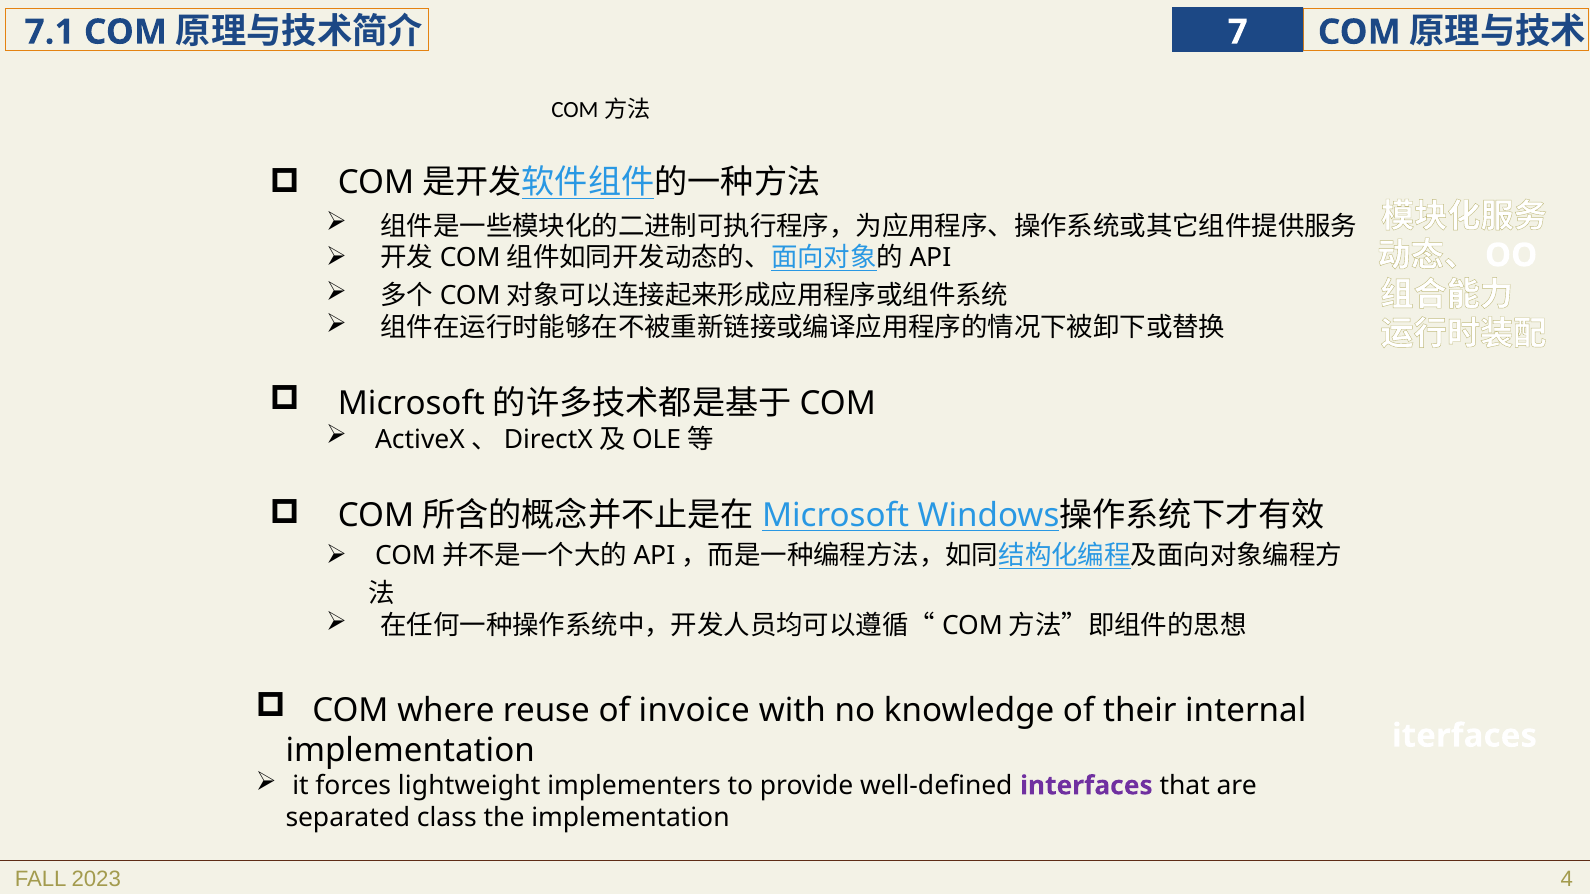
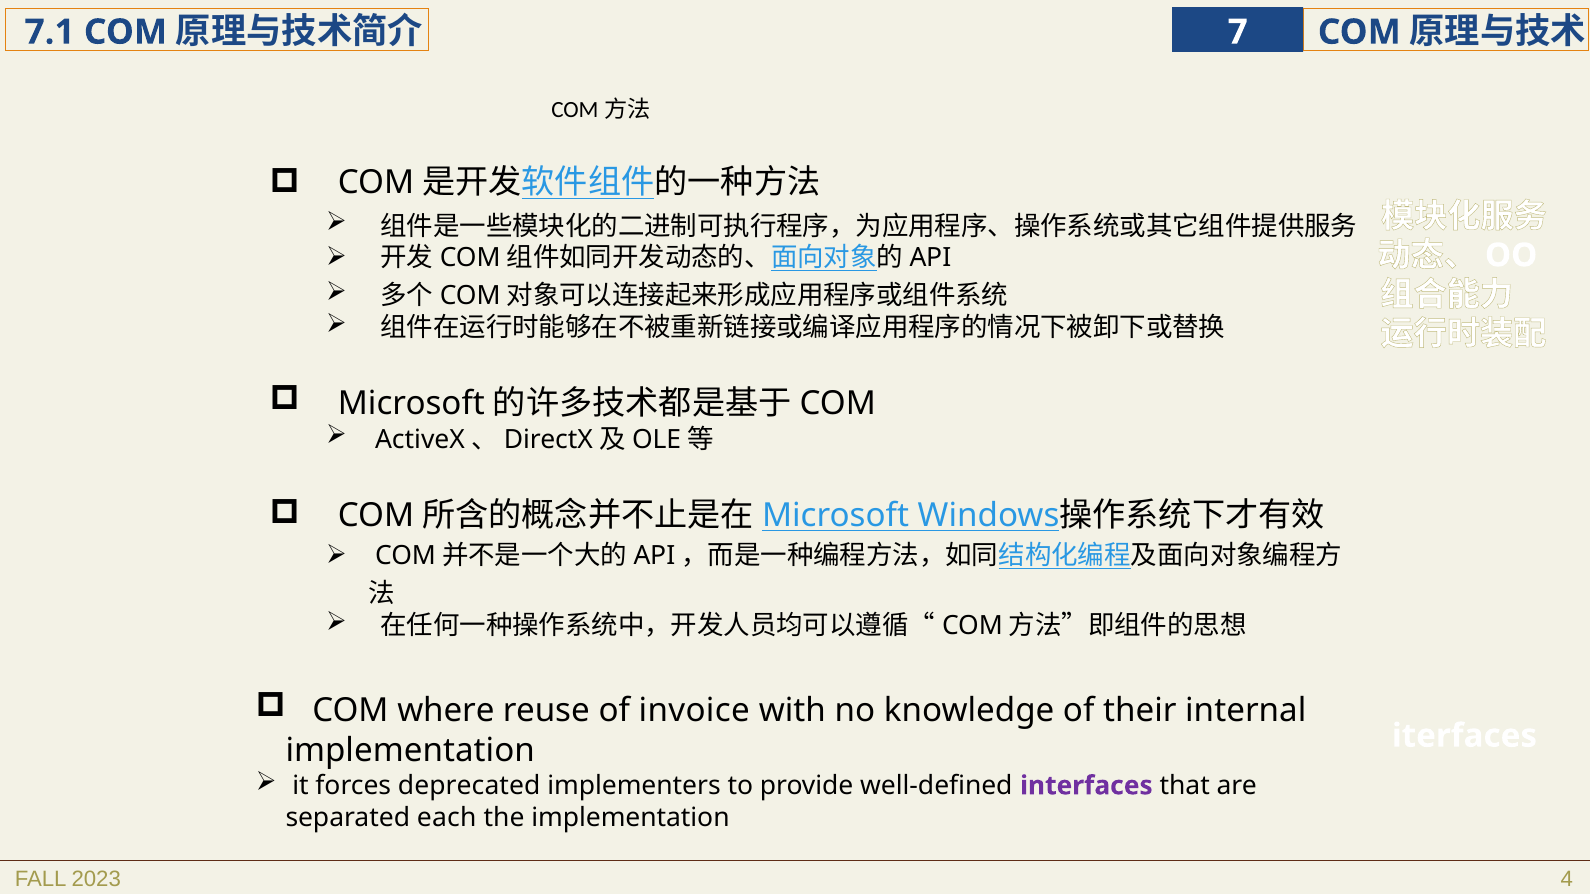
lightweight: lightweight -> deprecated (469, 786)
class: class -> each (447, 818)
